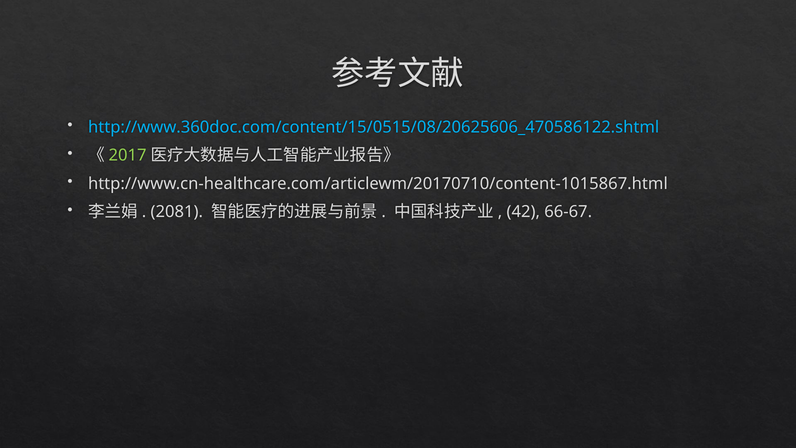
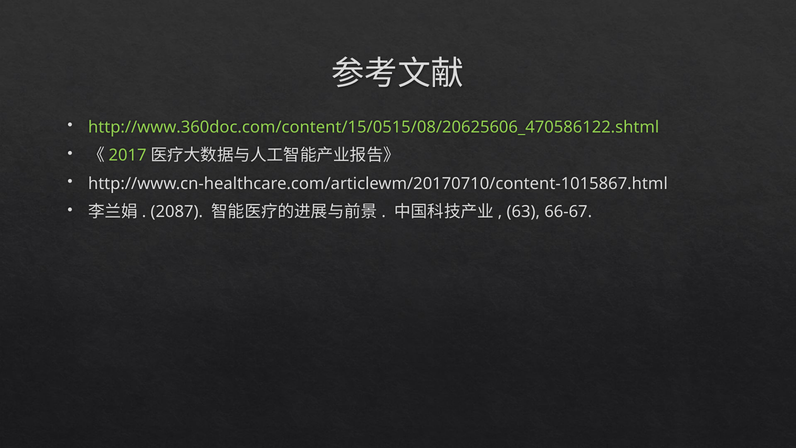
http://www.360doc.com/content/15/0515/08/20625606_470586122.shtml colour: light blue -> light green (374, 127)
2081: 2081 -> 2087 (177, 212)
42: 42 -> 63 (523, 212)
